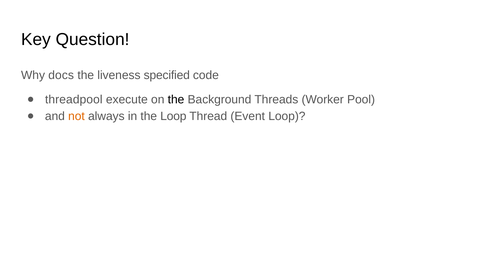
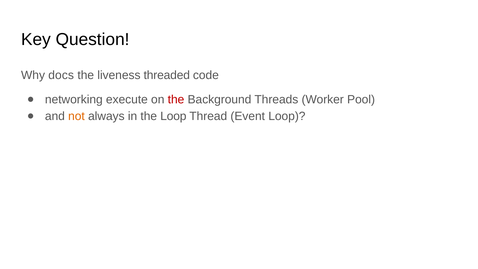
specified: specified -> threaded (167, 75)
threadpool: threadpool -> networking (74, 100)
the colour: black -> red (176, 100)
